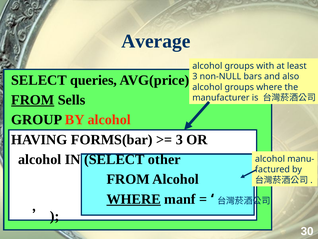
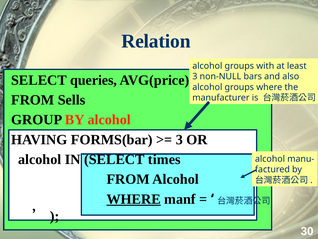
Average: Average -> Relation (156, 41)
FROM underline: present -> none (33, 100)
other: other -> times (164, 159)
